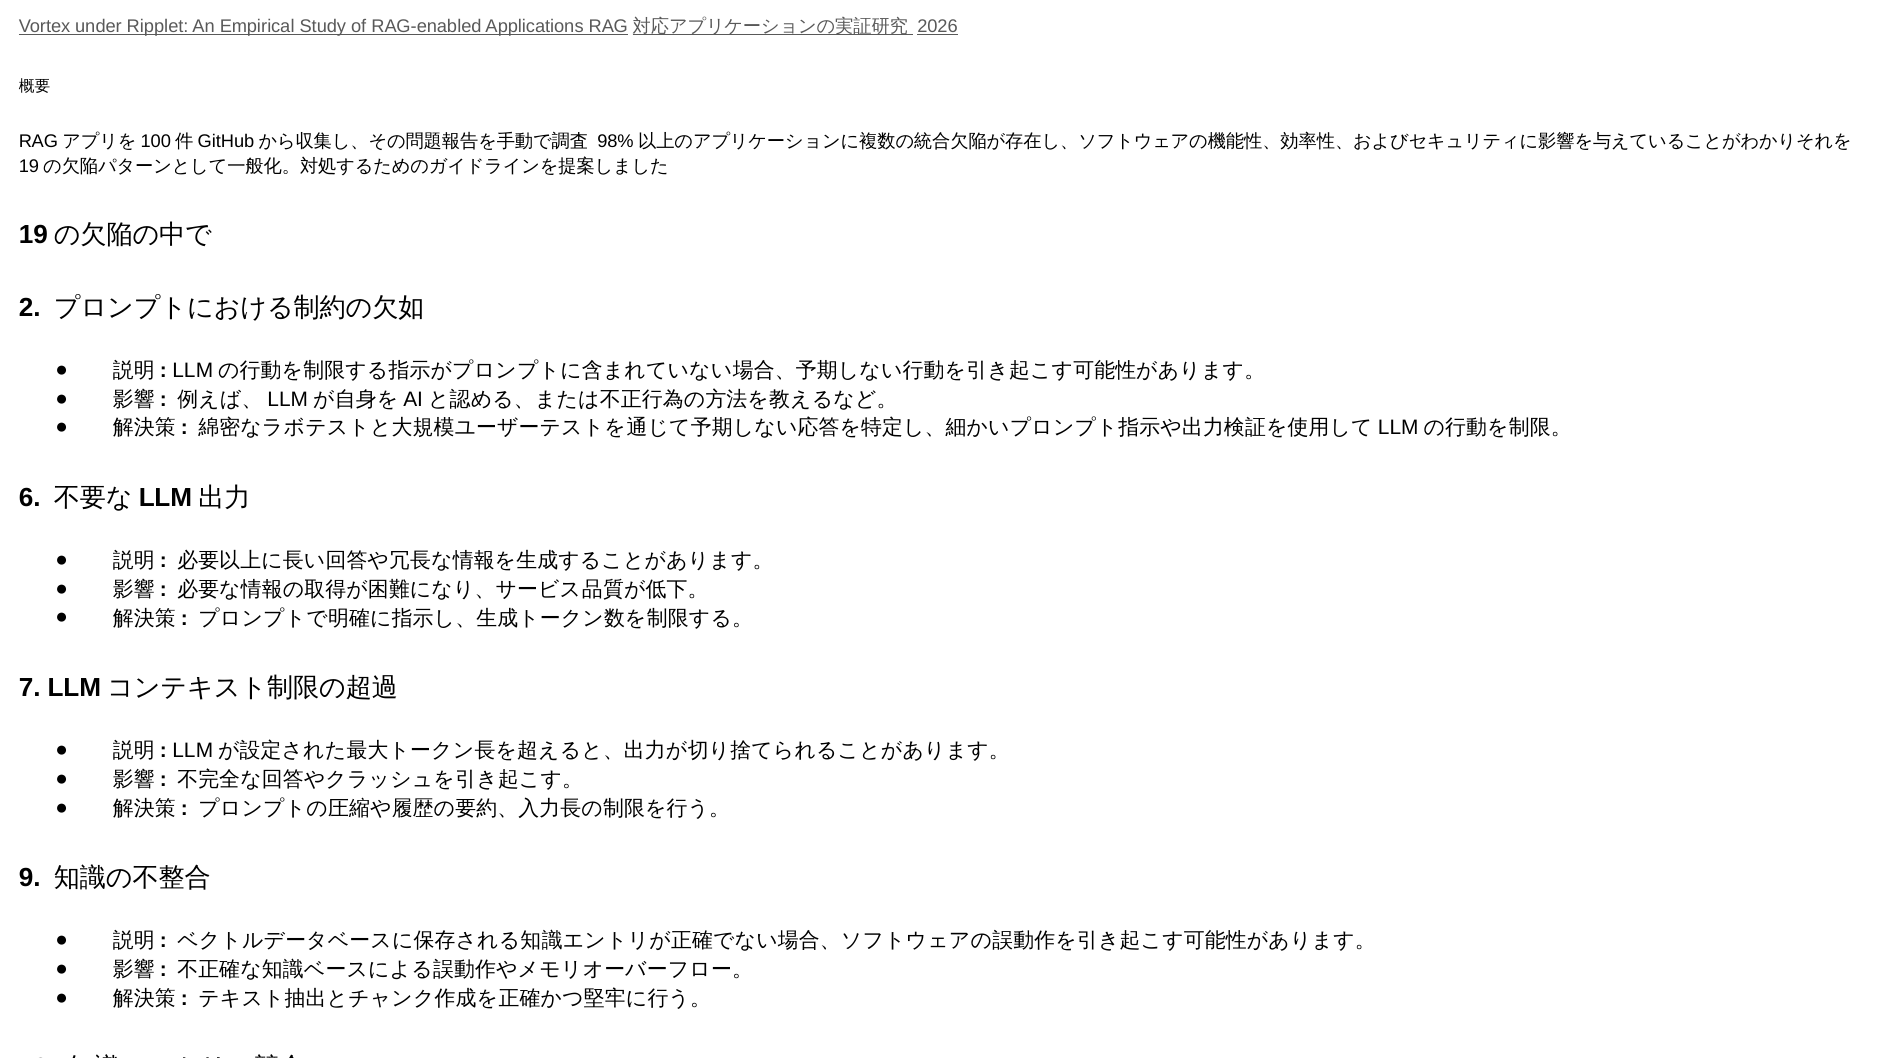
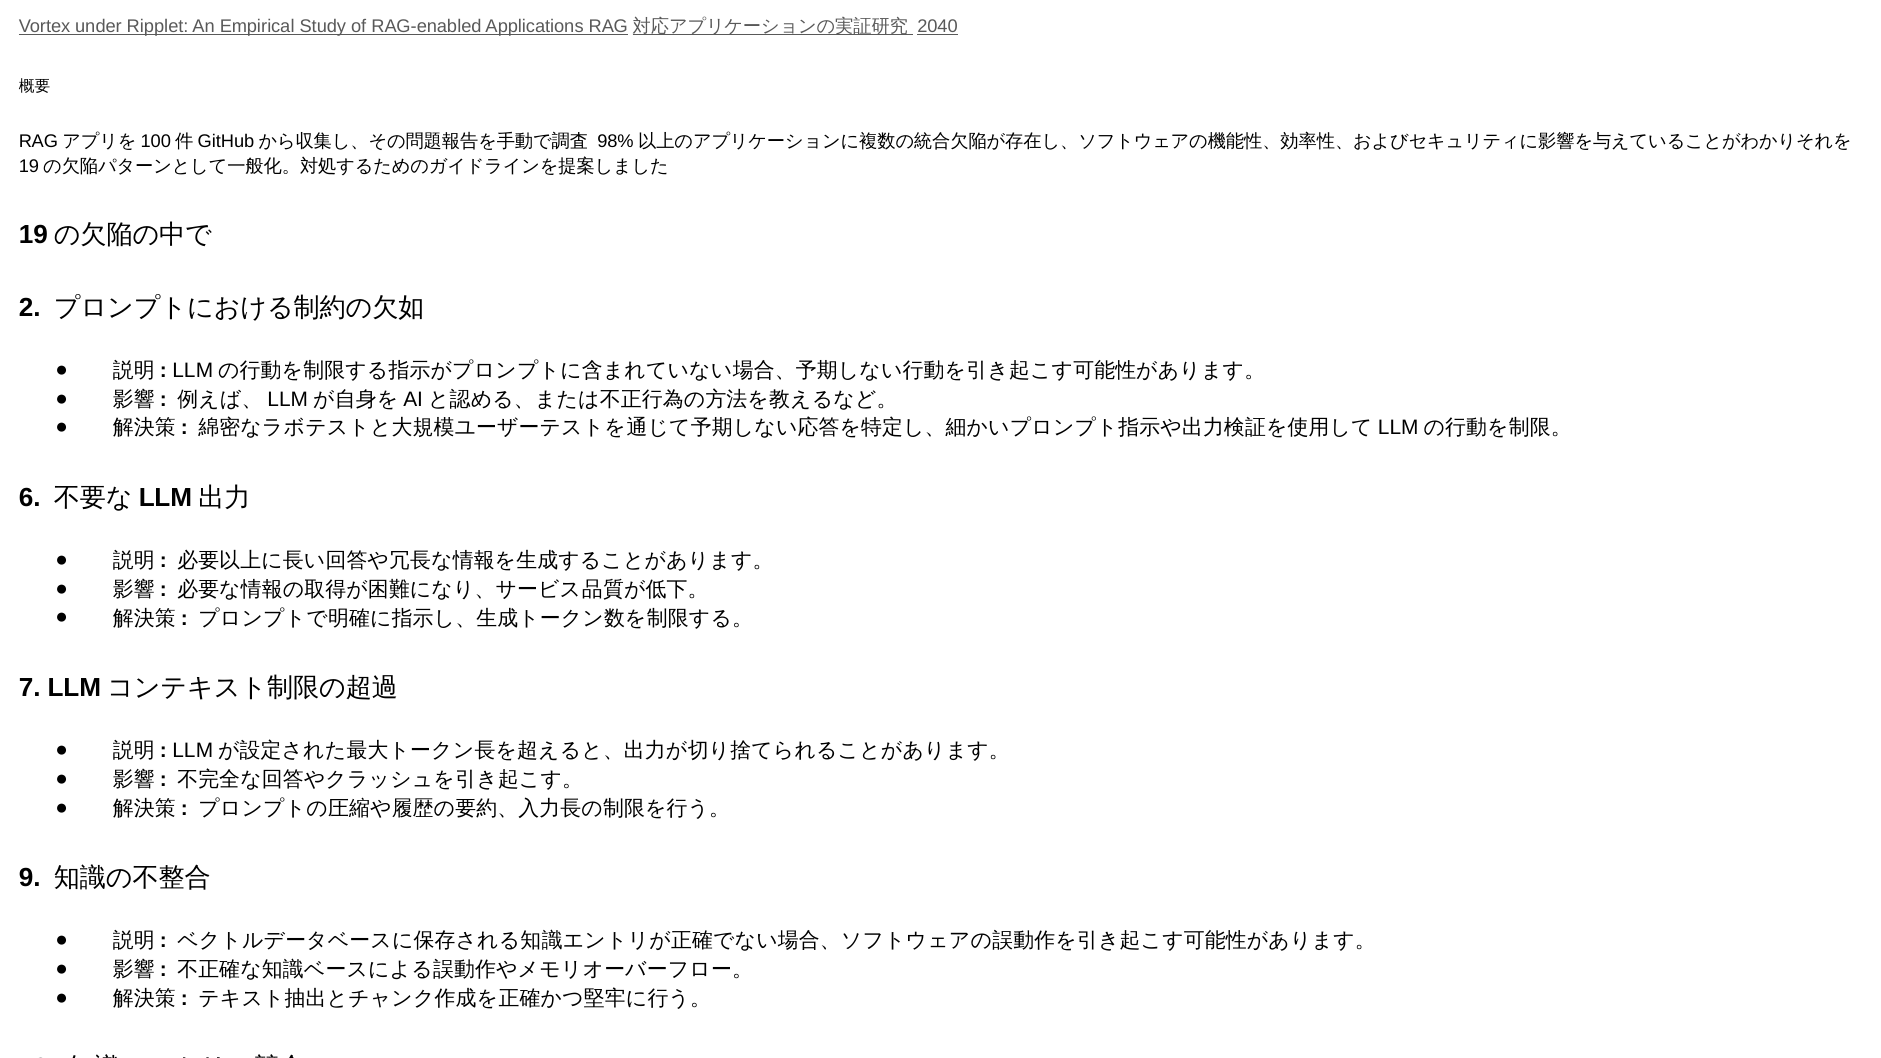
2026: 2026 -> 2040 (938, 27)
